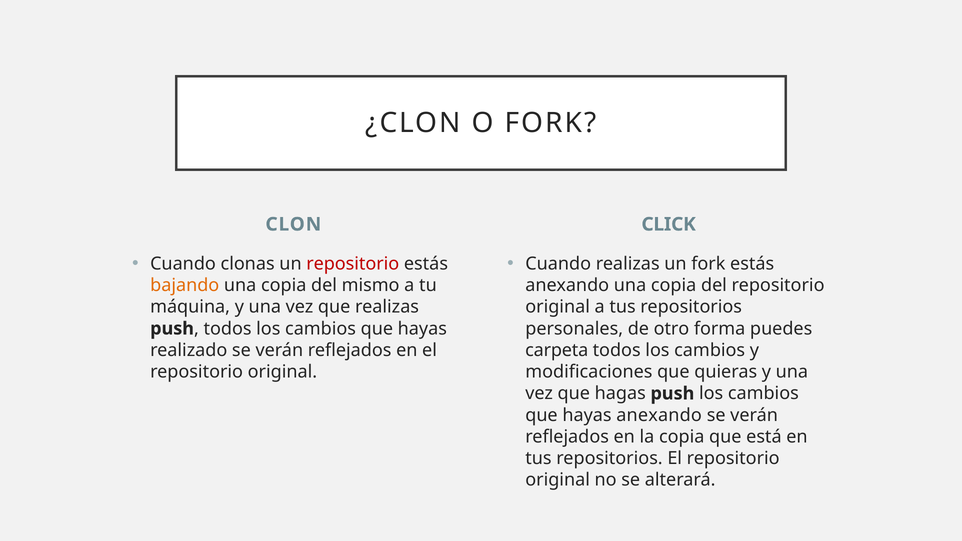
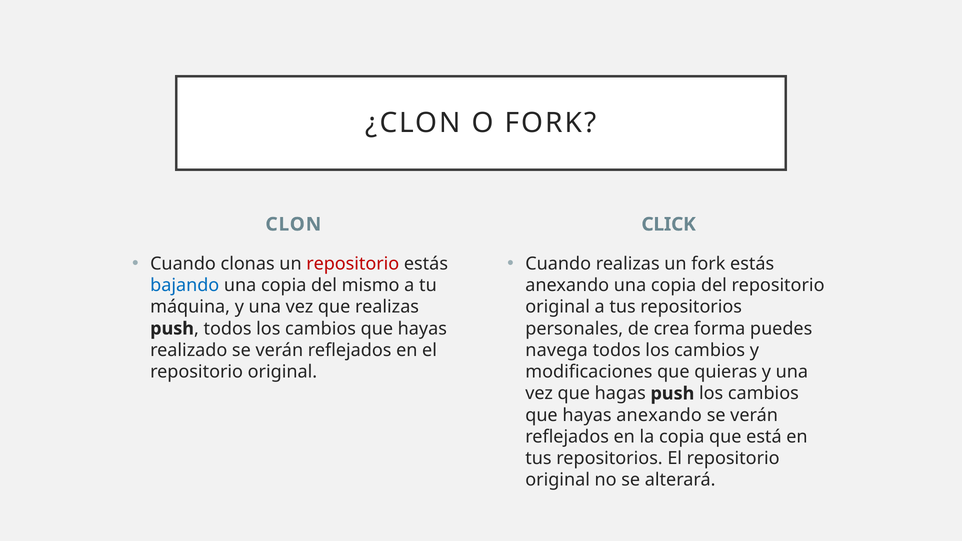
bajando colour: orange -> blue (185, 285)
otro: otro -> crea (672, 329)
carpeta: carpeta -> navega (557, 350)
